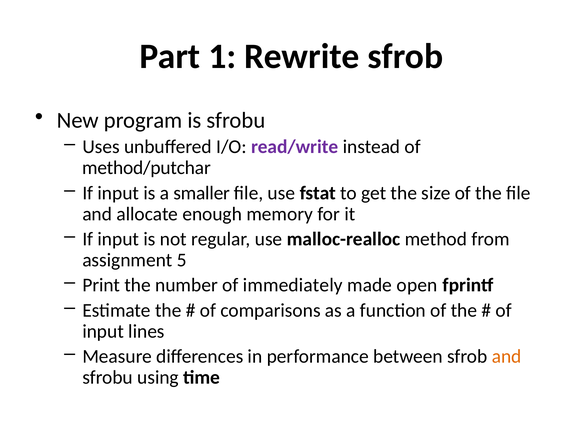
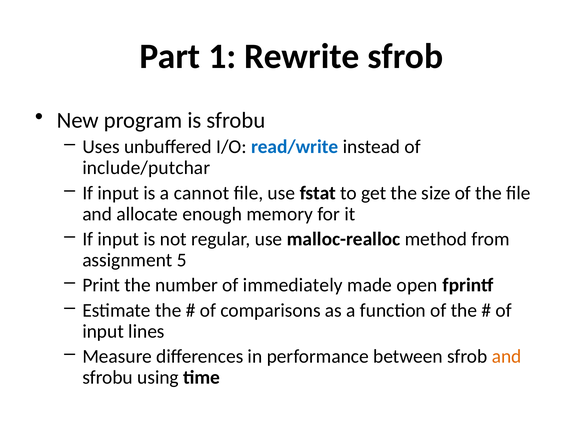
read/write colour: purple -> blue (295, 147)
method/putchar: method/putchar -> include/putchar (146, 168)
smaller: smaller -> cannot (201, 193)
